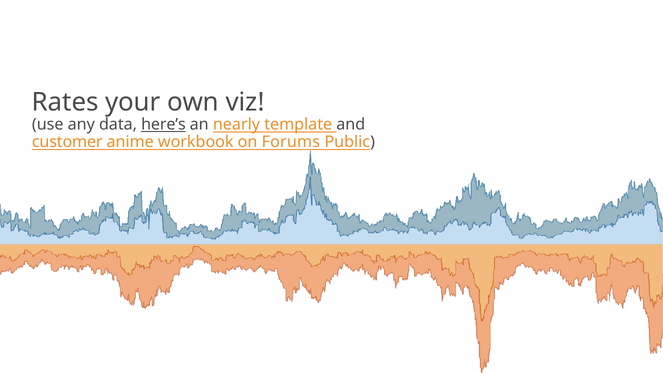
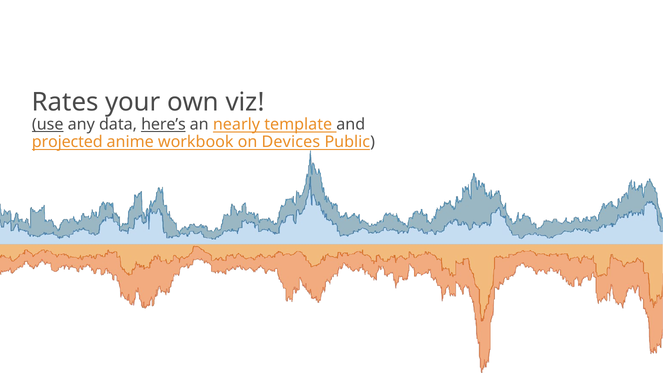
use underline: none -> present (48, 125)
customer: customer -> projected (67, 142)
Forums: Forums -> Devices (291, 142)
